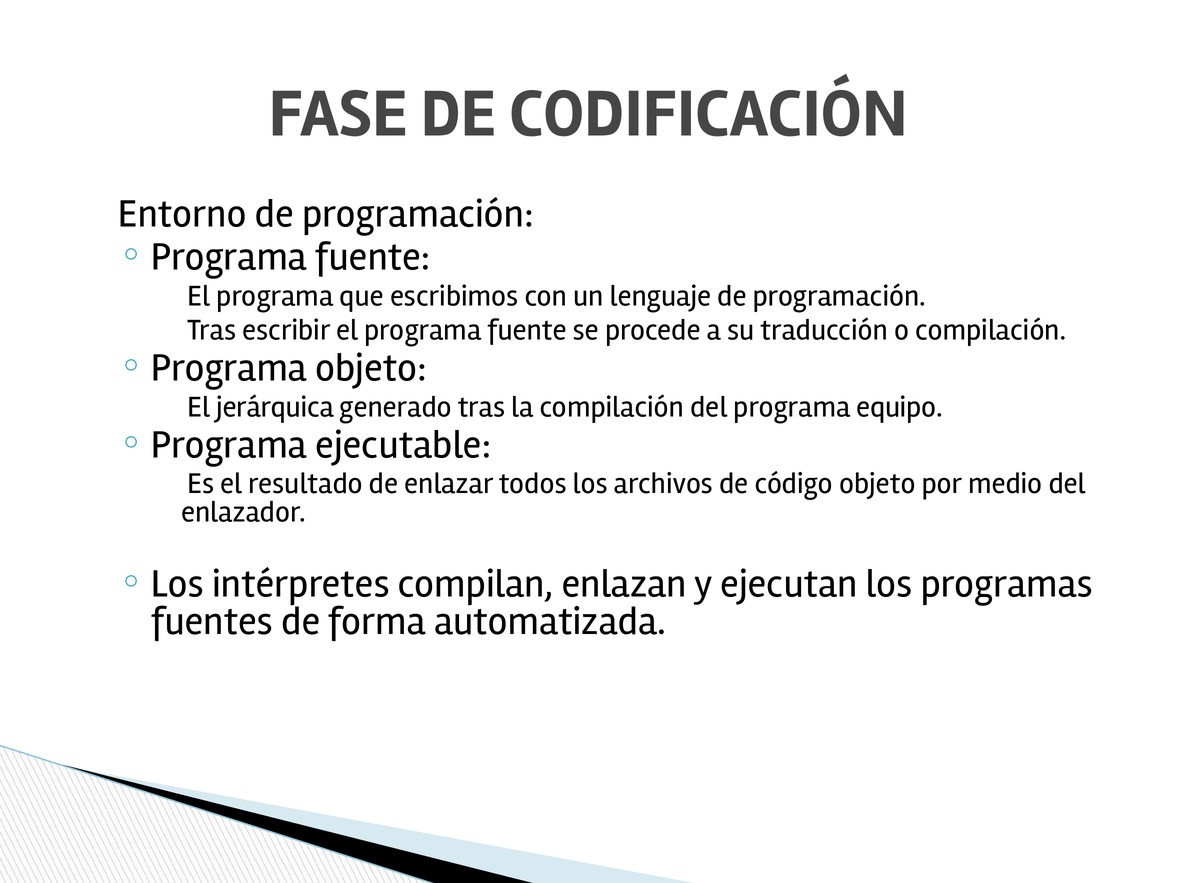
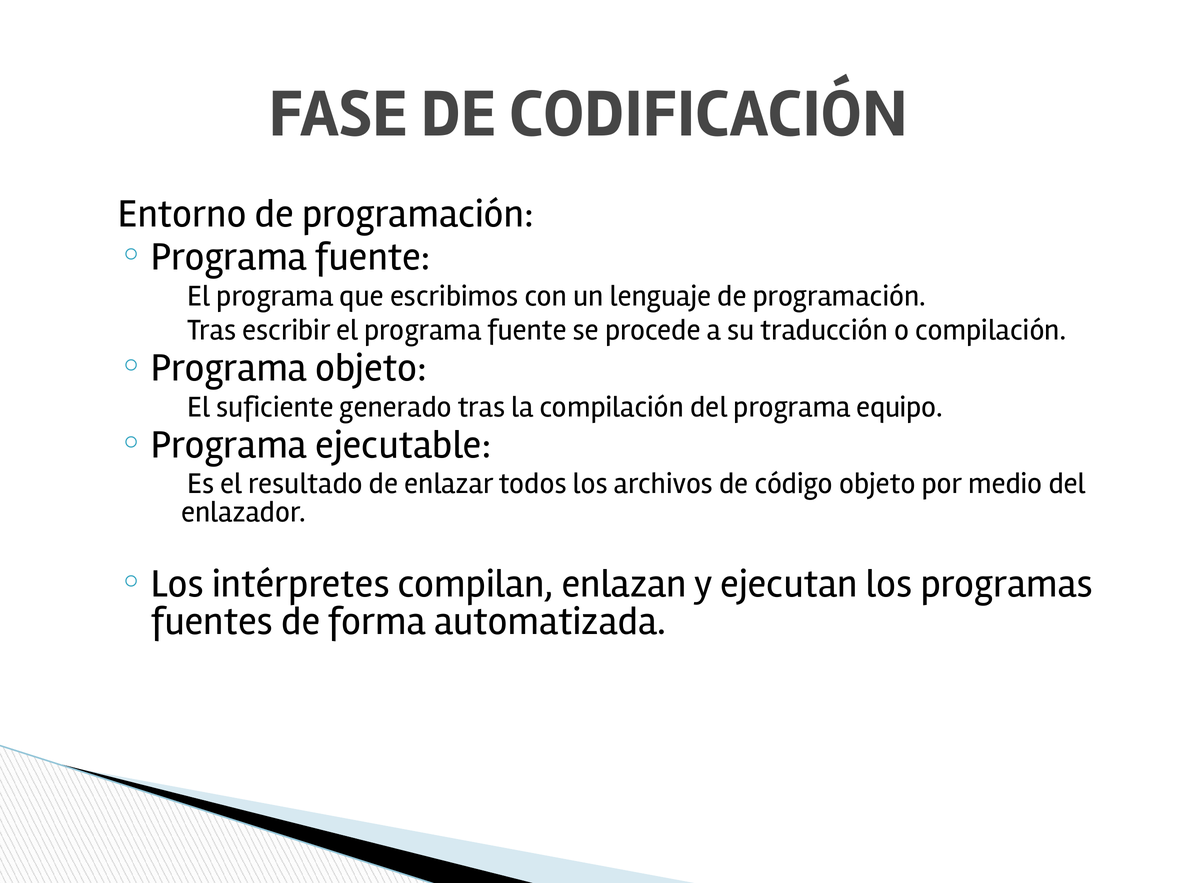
jerárquica: jerárquica -> suficiente (275, 407)
